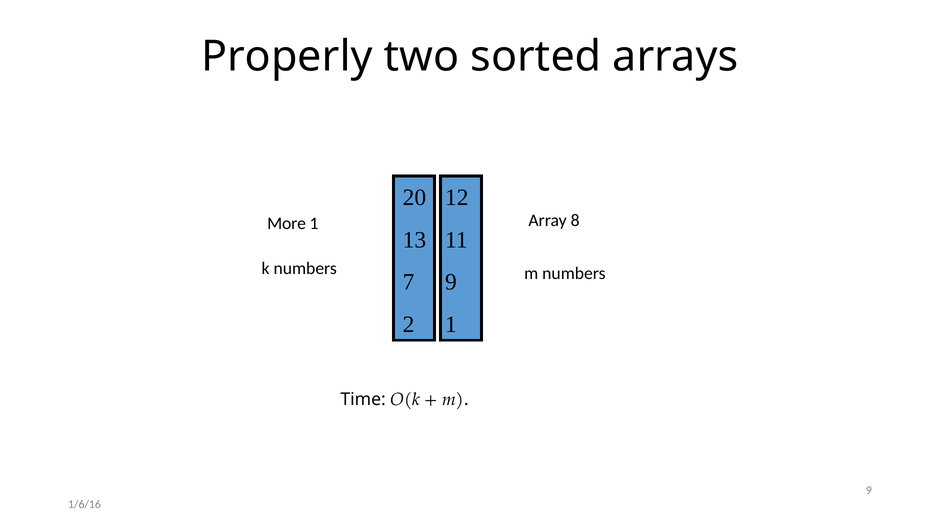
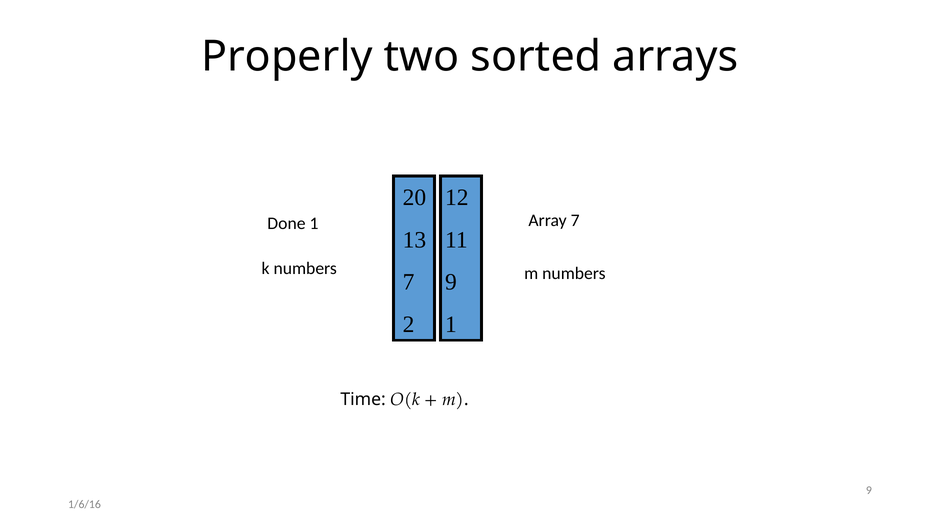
More: More -> Done (286, 224)
Array 8: 8 -> 7 (575, 221)
